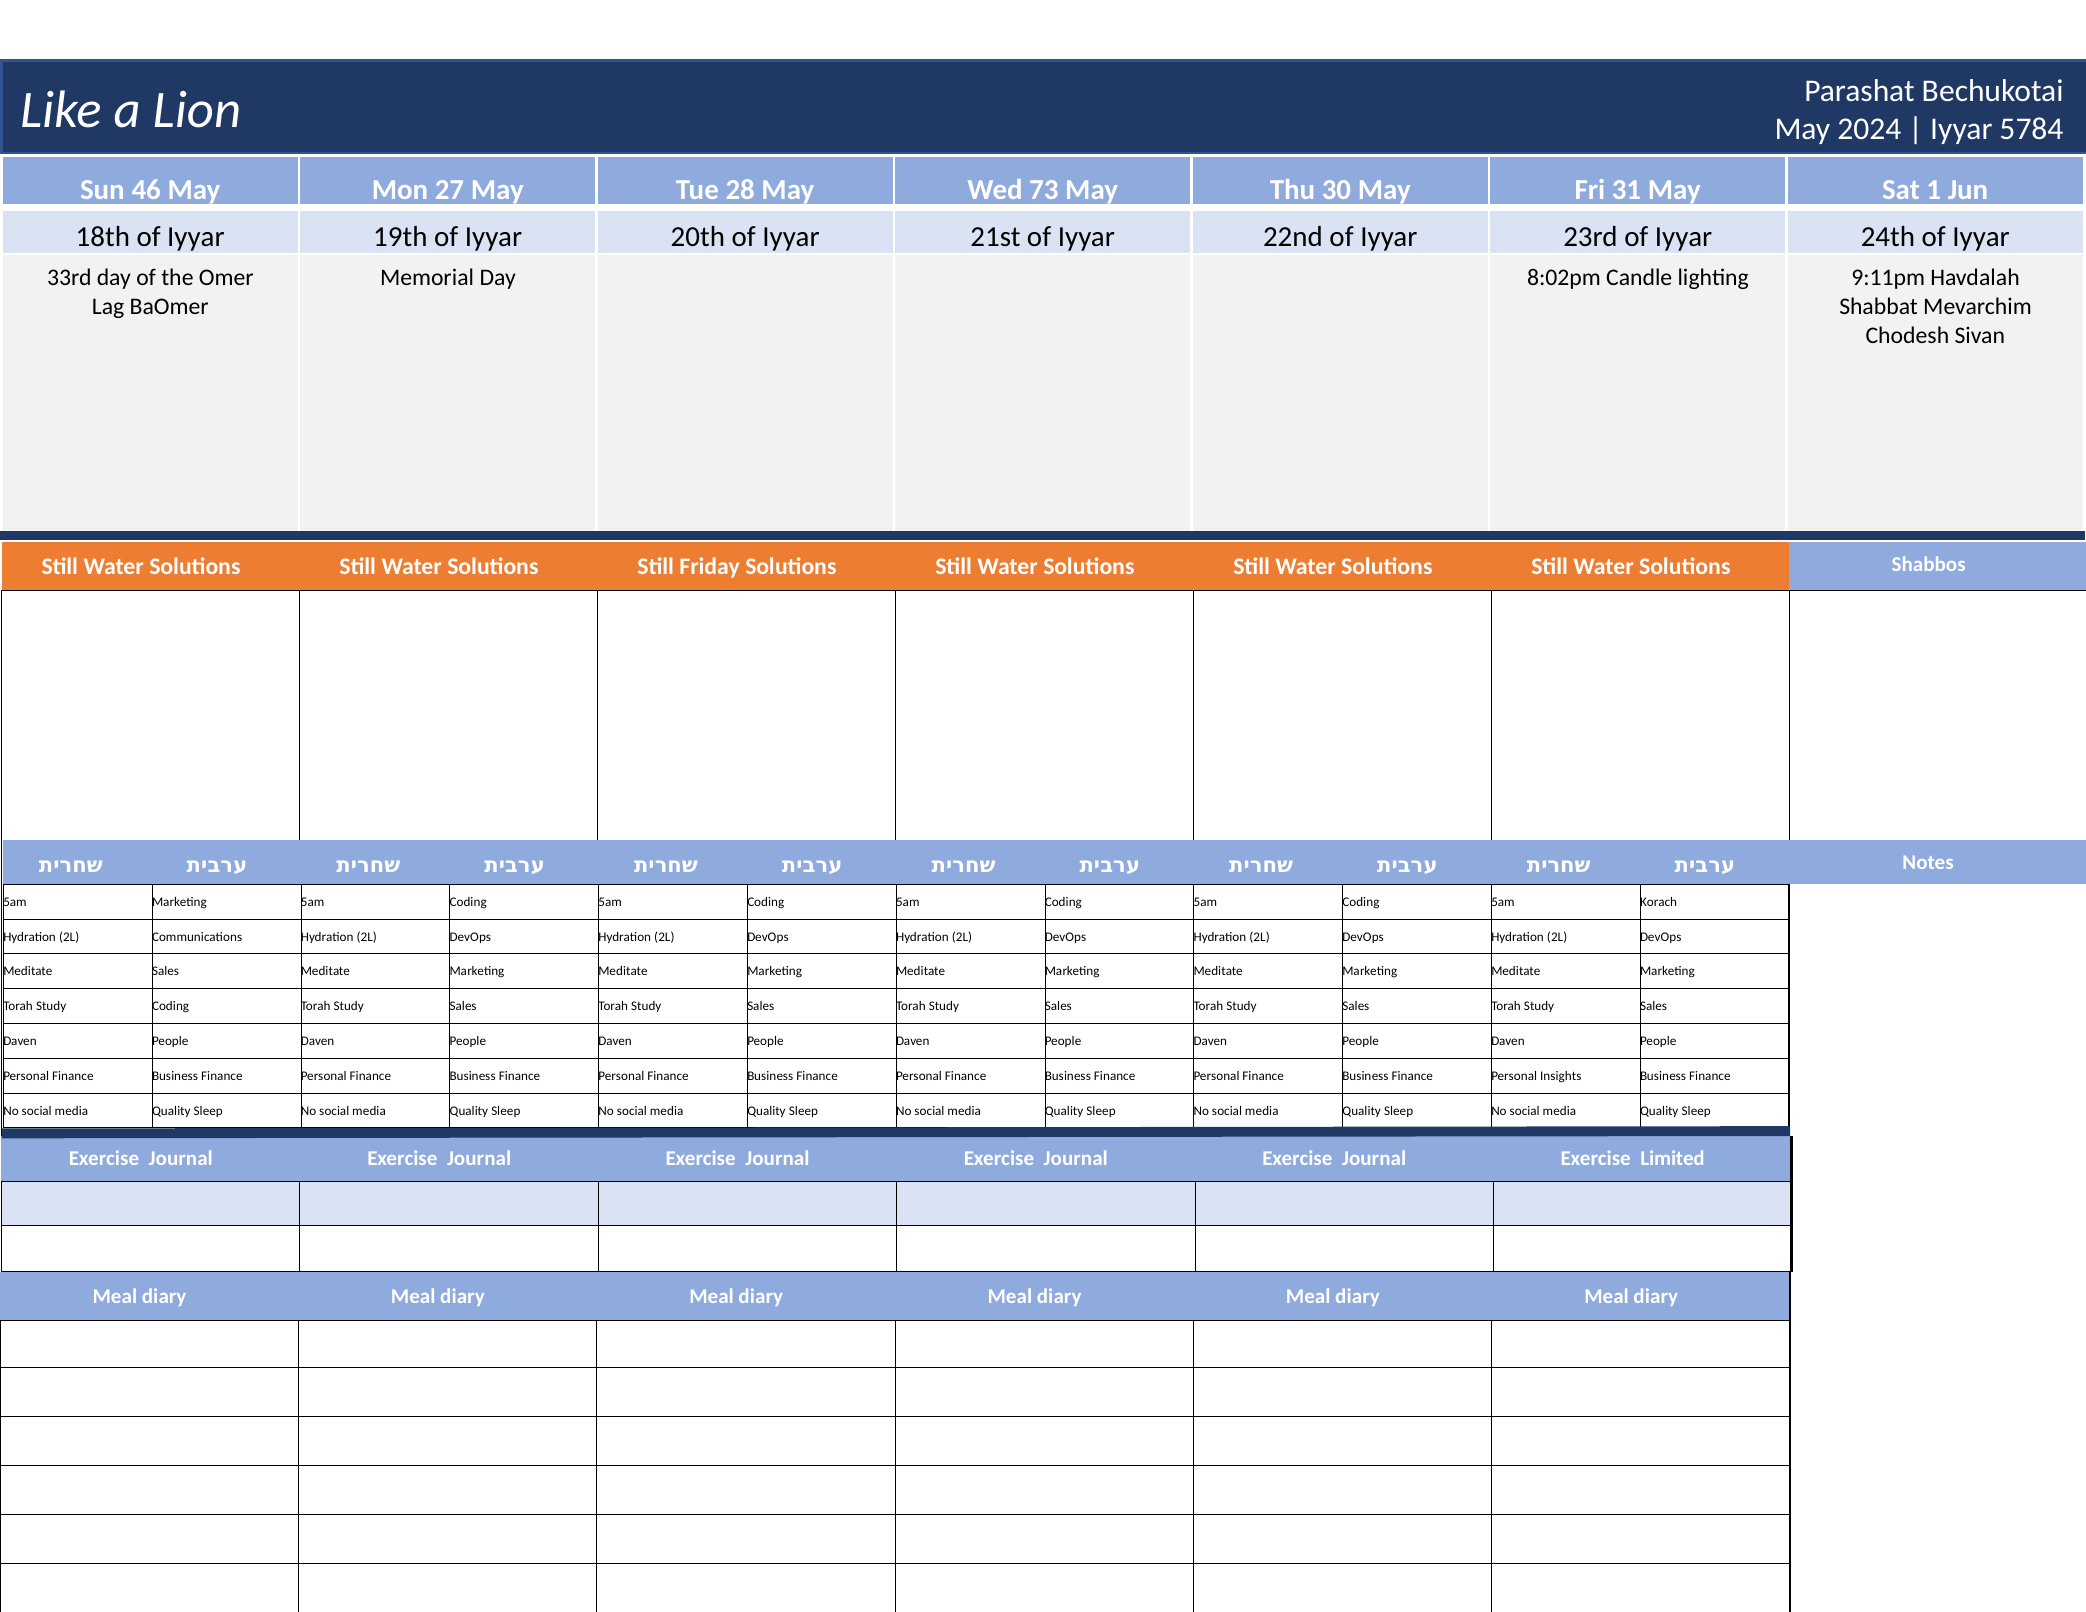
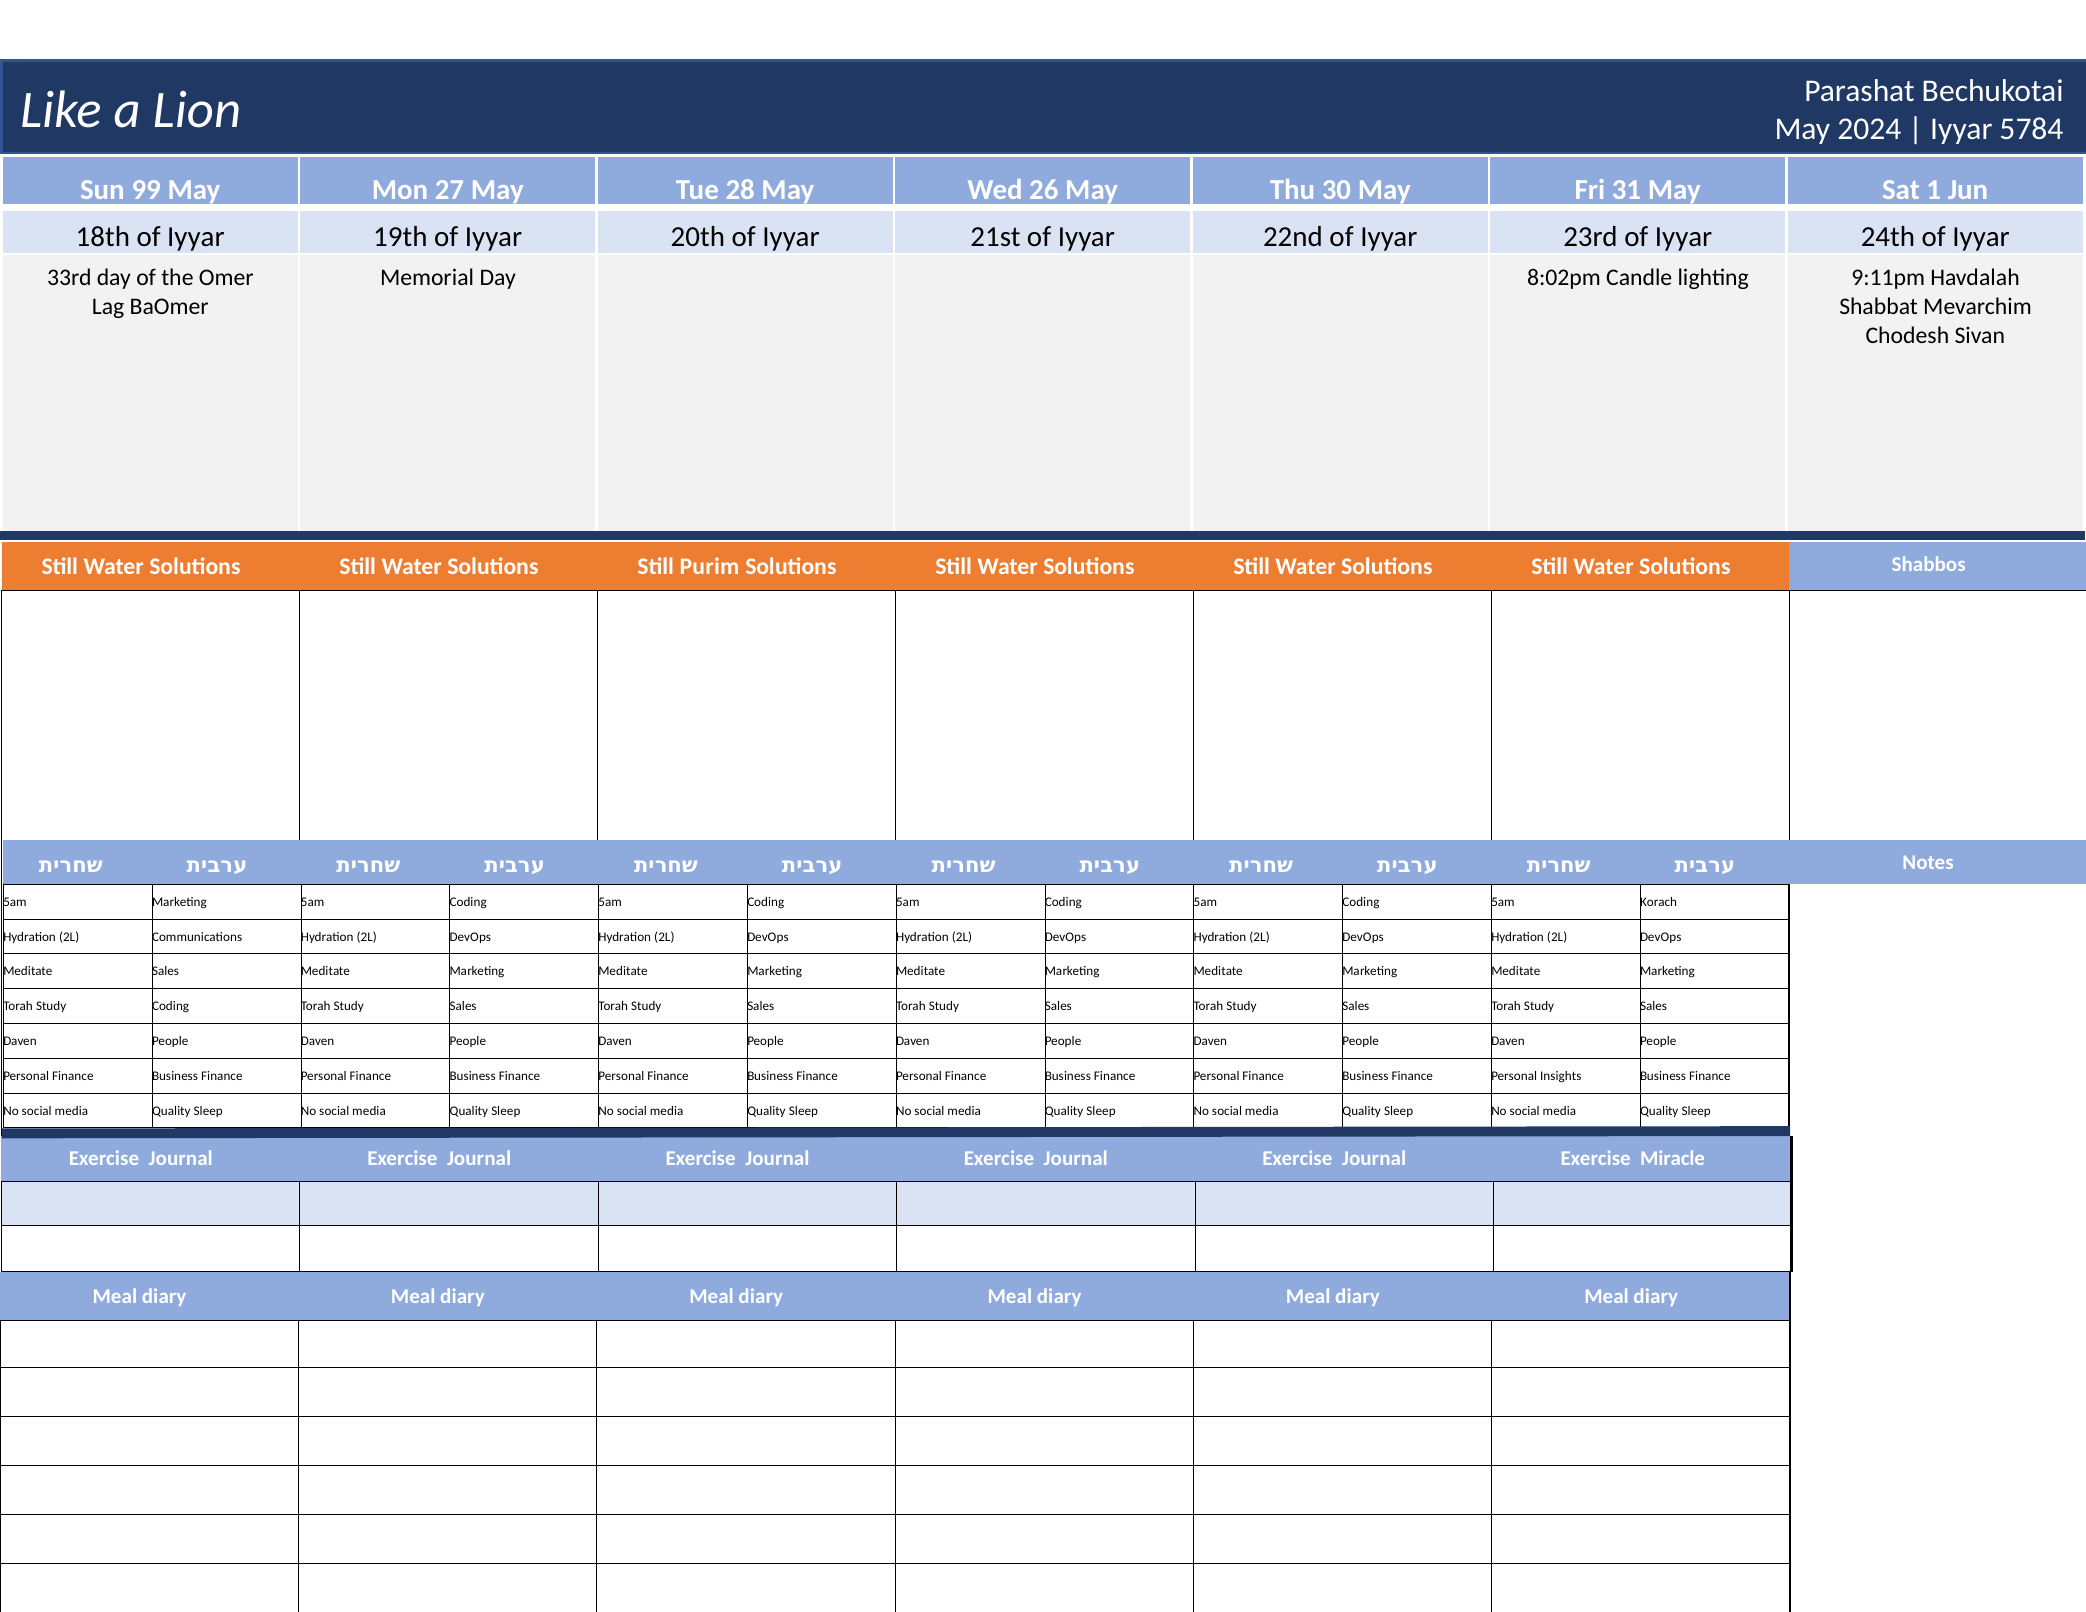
46: 46 -> 99 (146, 190)
73: 73 -> 26 (1044, 190)
Friday: Friday -> Purim (710, 566)
Limited: Limited -> Miracle (1673, 1159)
